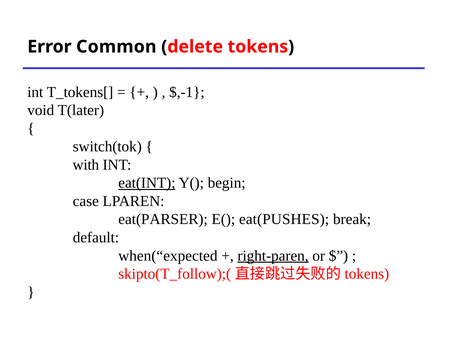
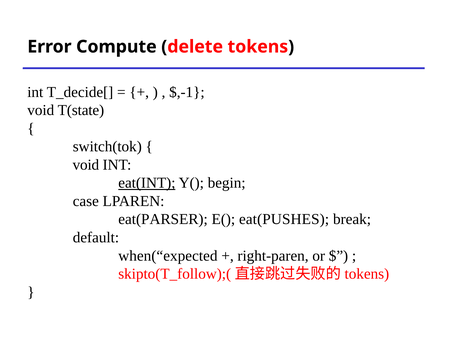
Common: Common -> Compute (116, 47)
T_tokens[: T_tokens[ -> T_decide[ (80, 92)
T(later: T(later -> T(state (81, 110)
with: with -> void (86, 165)
right-paren underline: present -> none (273, 256)
